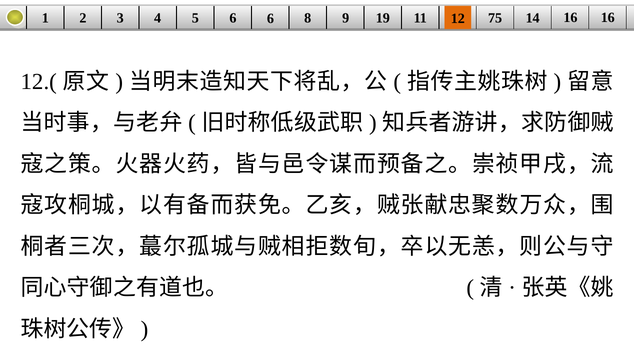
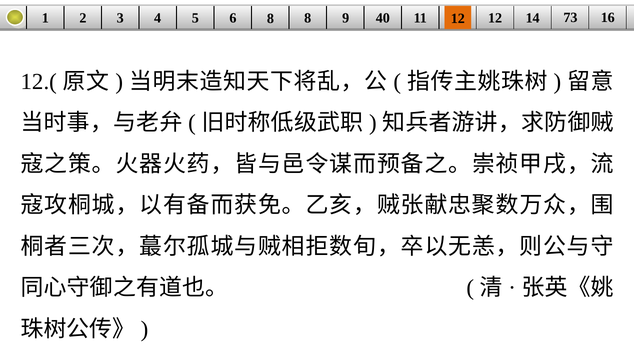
6 6: 6 -> 8 (270, 19)
19: 19 -> 40 (383, 18)
12 75: 75 -> 12 (495, 18)
14 16: 16 -> 73 (570, 18)
